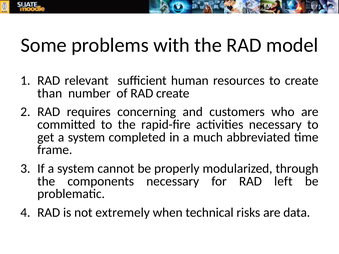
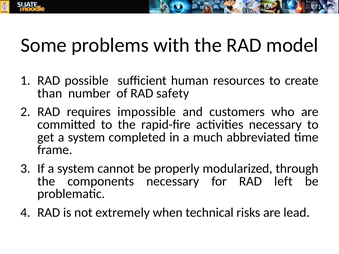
relevant: relevant -> possible (87, 81)
RAD create: create -> safety (173, 93)
concerning: concerning -> impossible (147, 112)
data: data -> lead (297, 213)
